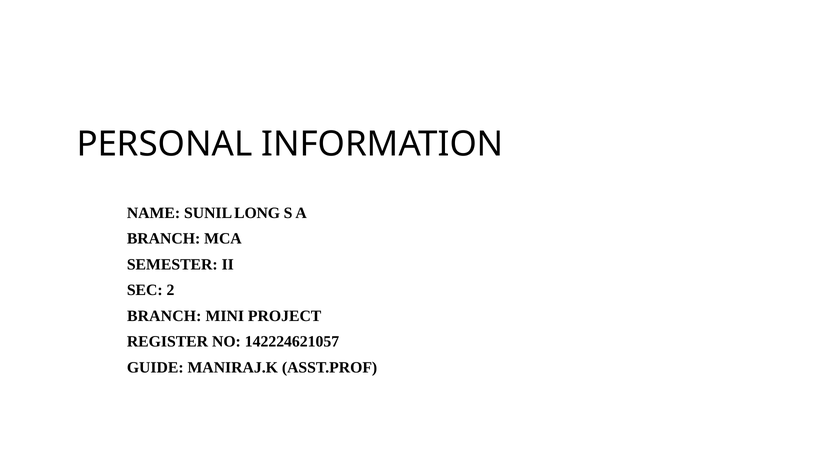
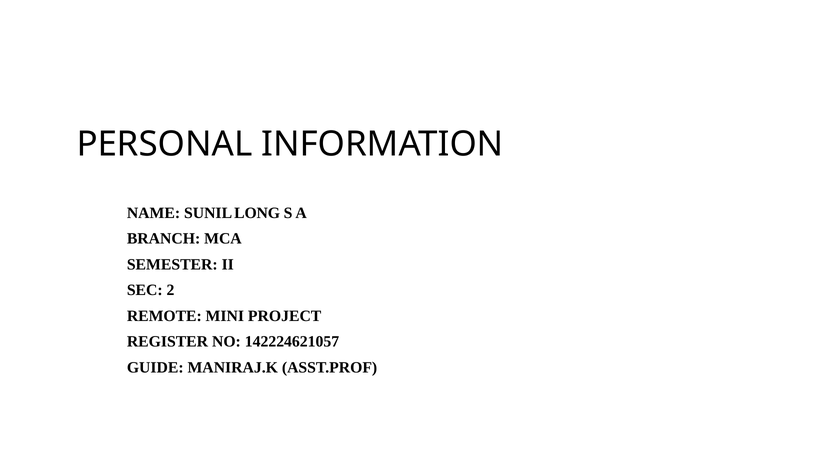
BRANCH: BRANCH -> REMOTE (164, 316)
